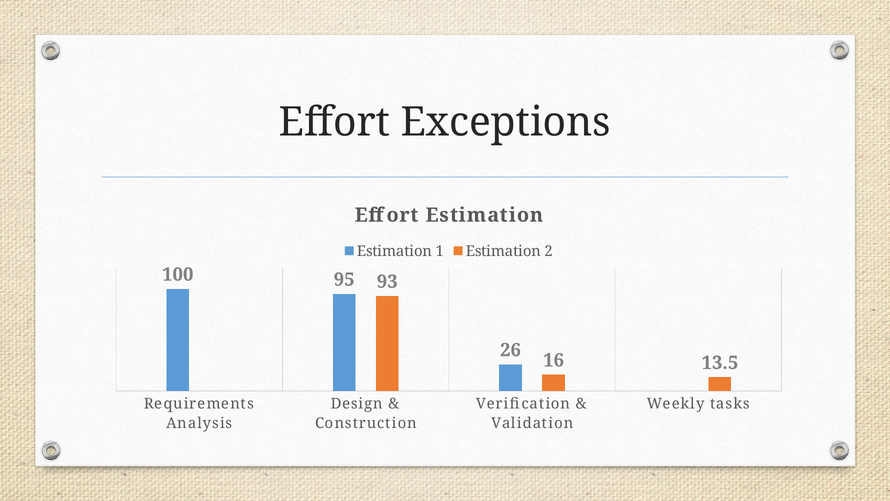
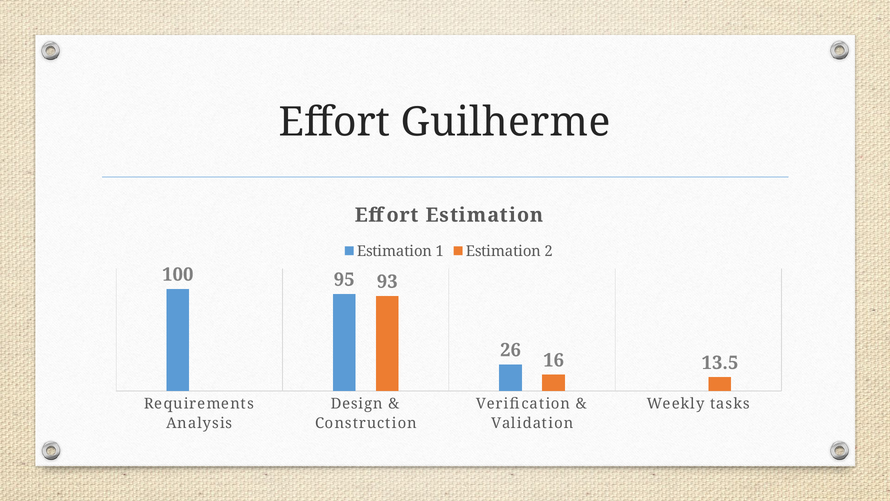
Exceptions: Exceptions -> Guilherme (506, 122)
